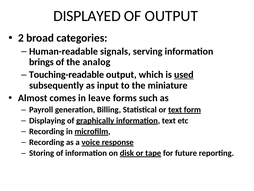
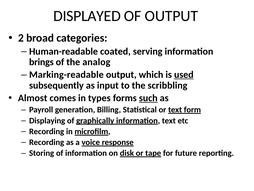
signals: signals -> coated (115, 51)
Touching-readable: Touching-readable -> Marking-readable (66, 75)
miniature: miniature -> scribbling (168, 85)
leave: leave -> types (99, 98)
such underline: none -> present (148, 98)
